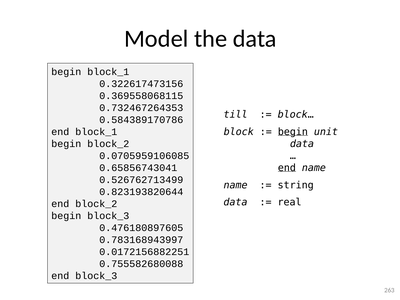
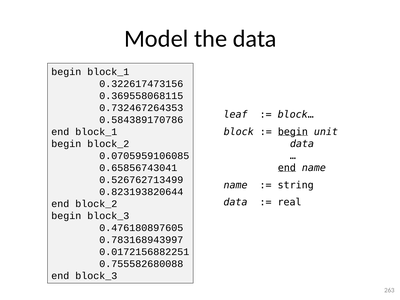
till: till -> leaf (236, 115)
